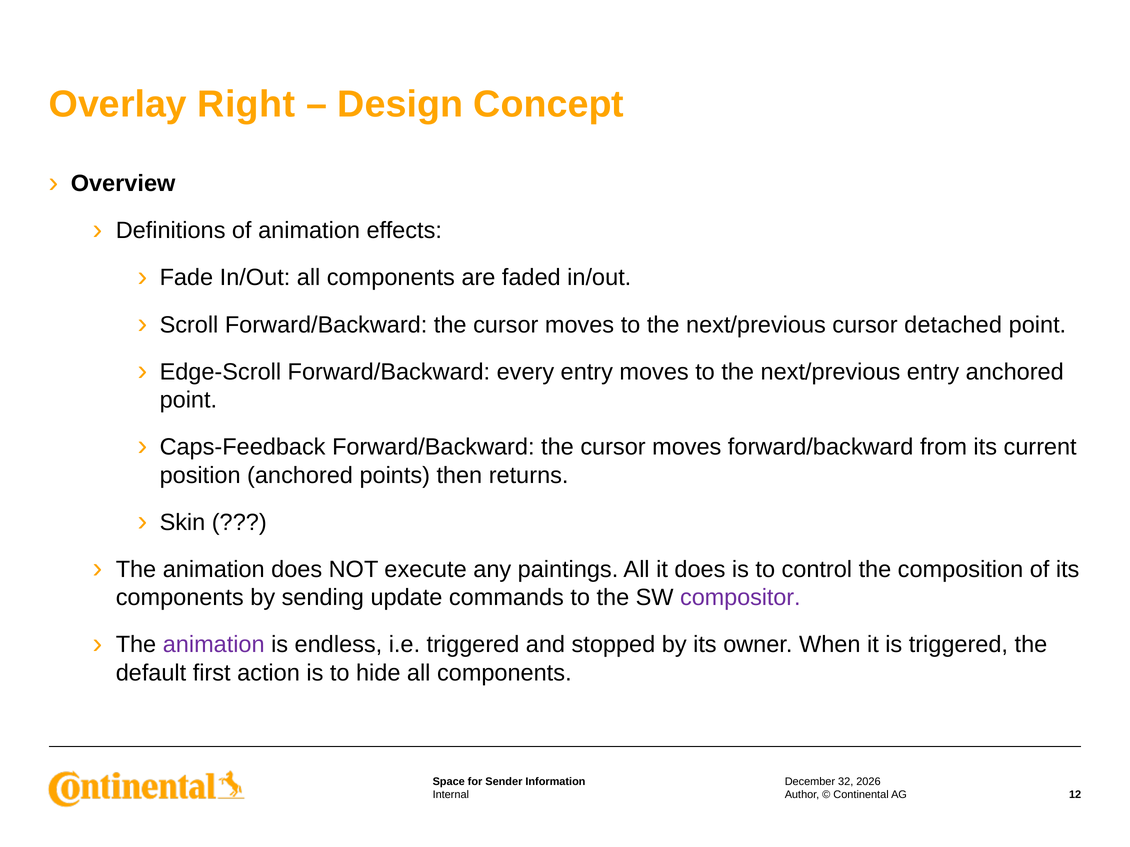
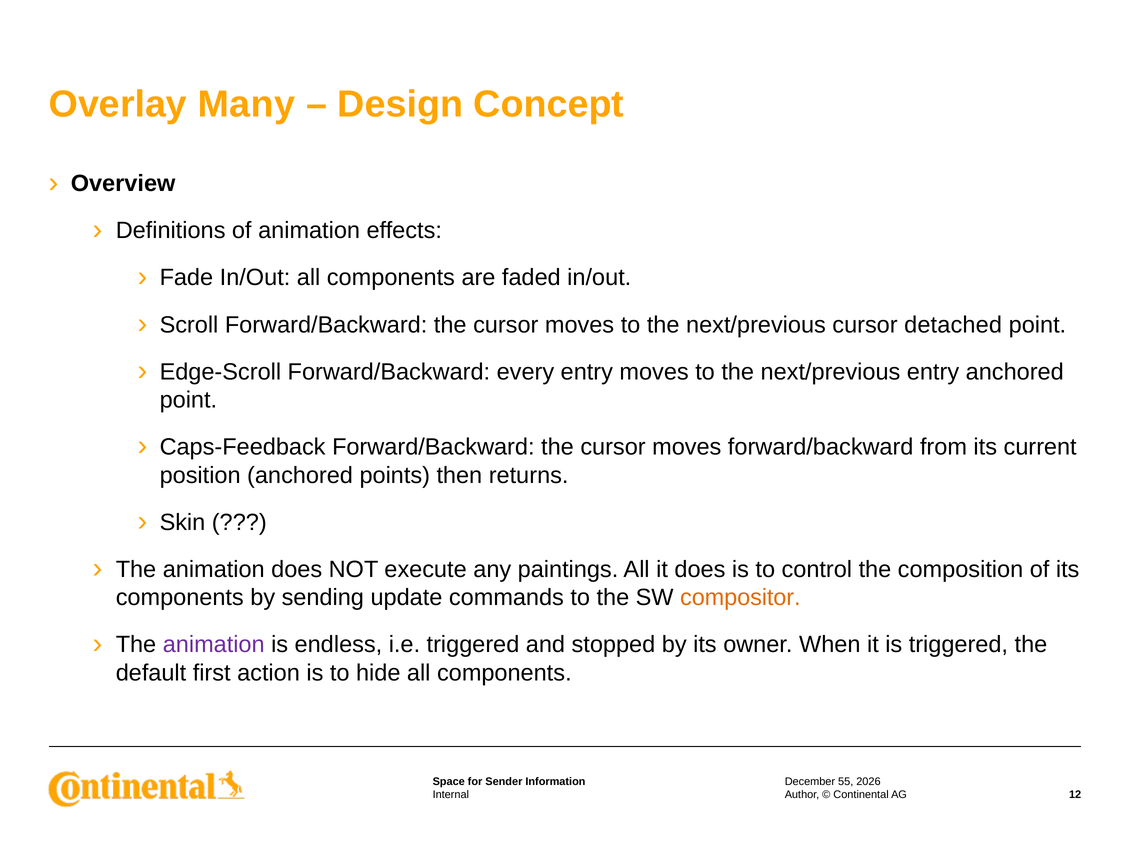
Right: Right -> Many (246, 105)
compositor colour: purple -> orange (740, 598)
32: 32 -> 55 (846, 782)
